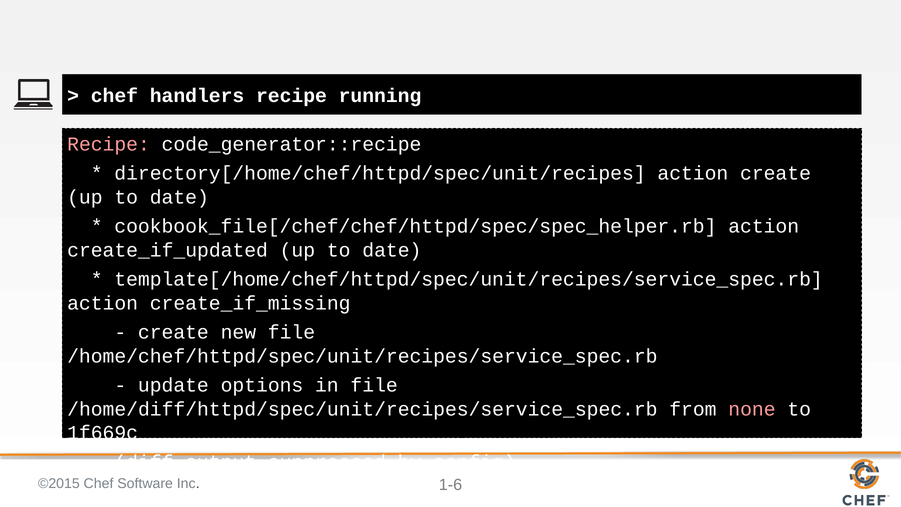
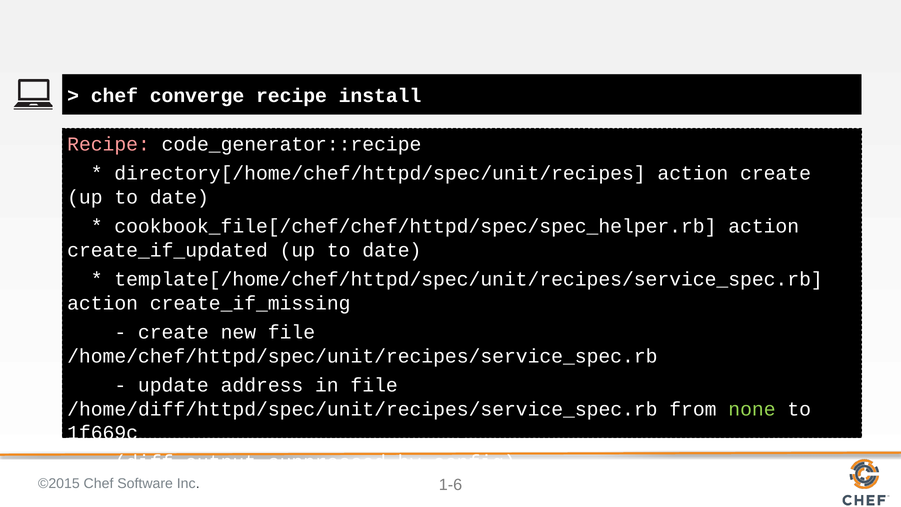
handlers: handlers -> converge (197, 96)
running: running -> install (380, 96)
options: options -> address (262, 385)
none colour: pink -> light green (752, 409)
